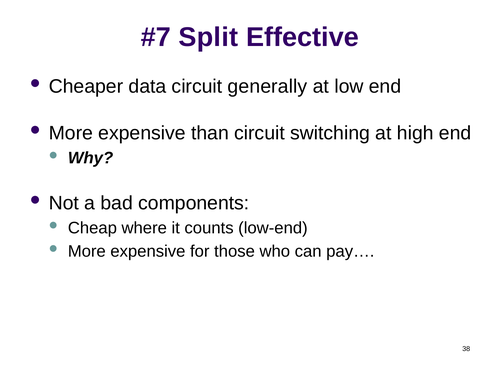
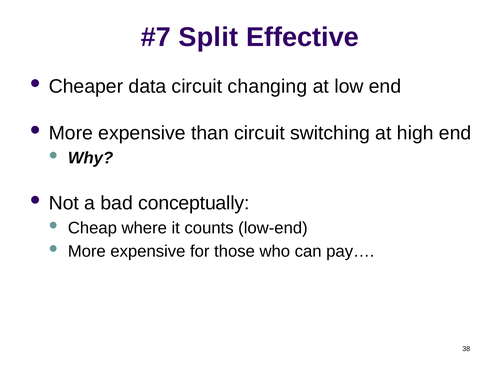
generally: generally -> changing (268, 86)
components: components -> conceptually (194, 203)
